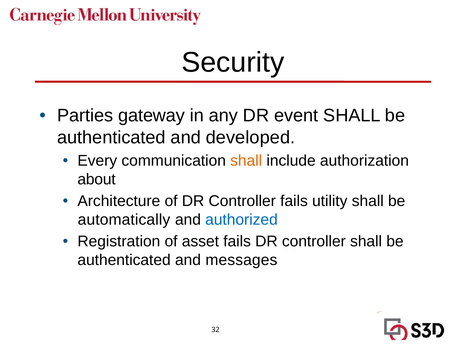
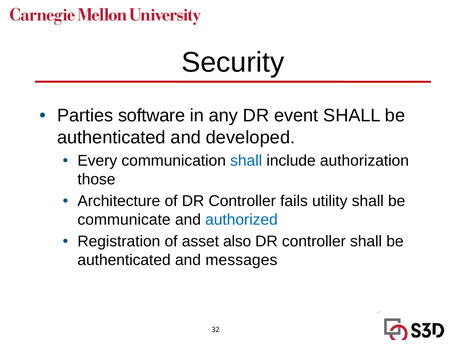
gateway: gateway -> software (152, 115)
shall colour: orange -> blue (246, 160)
about: about -> those (96, 179)
automatically: automatically -> communicate (124, 219)
asset fails: fails -> also (237, 241)
